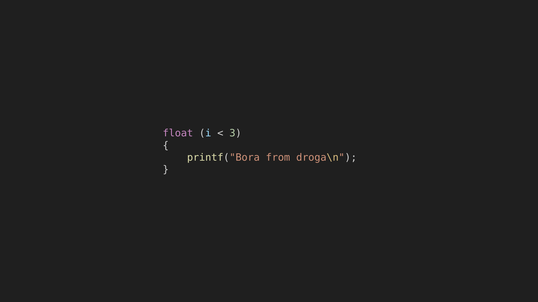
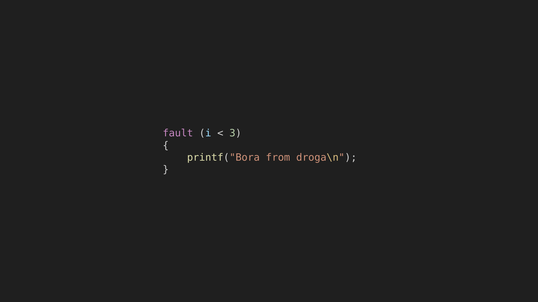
float: float -> fault (178, 134)
